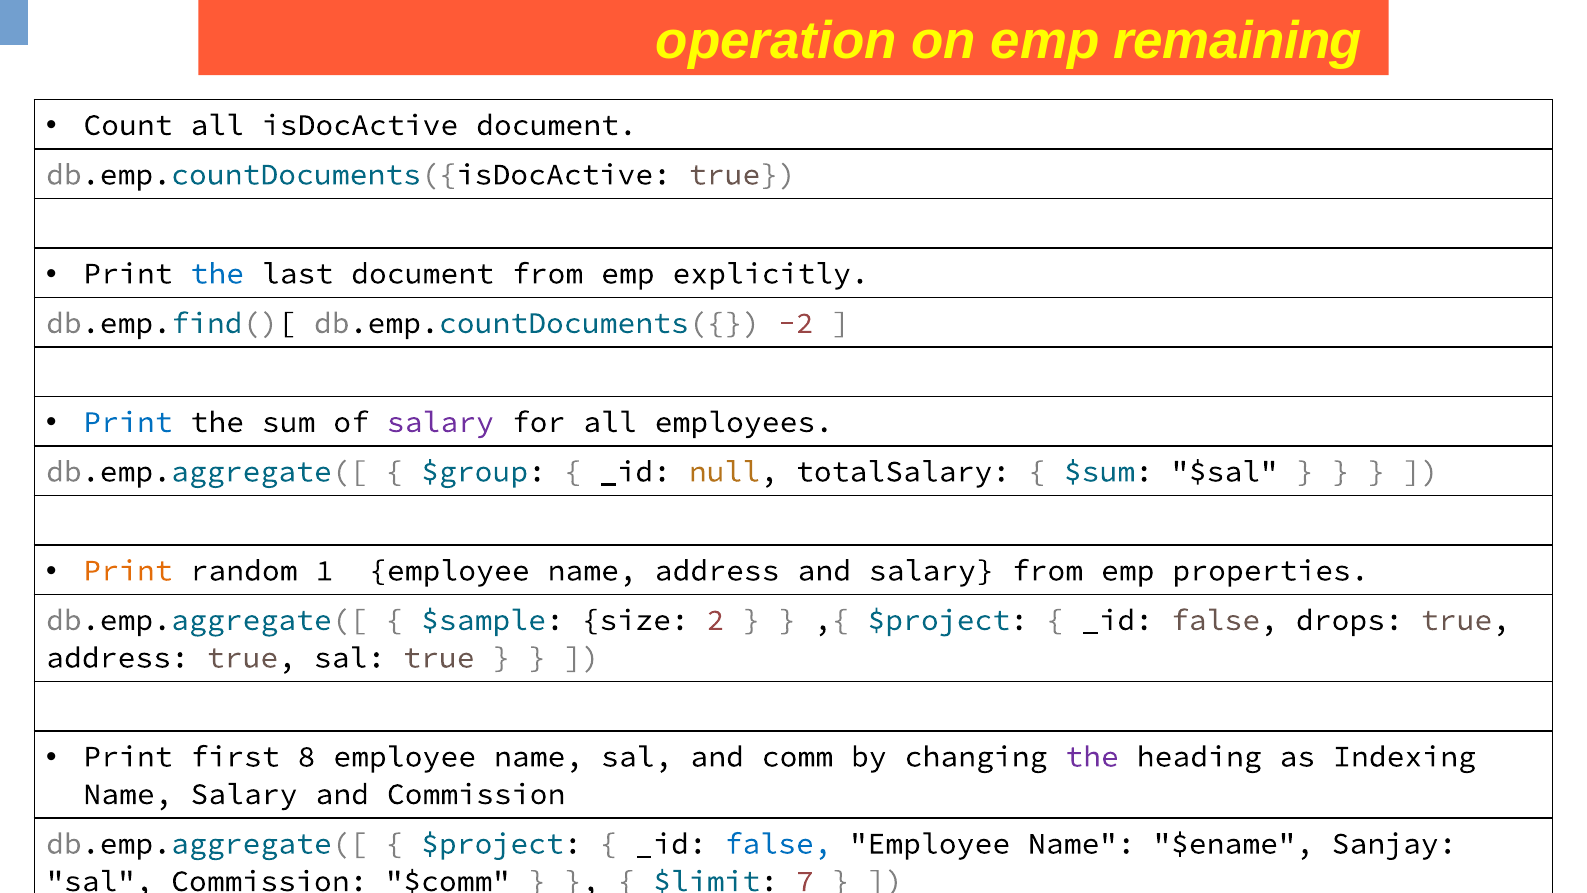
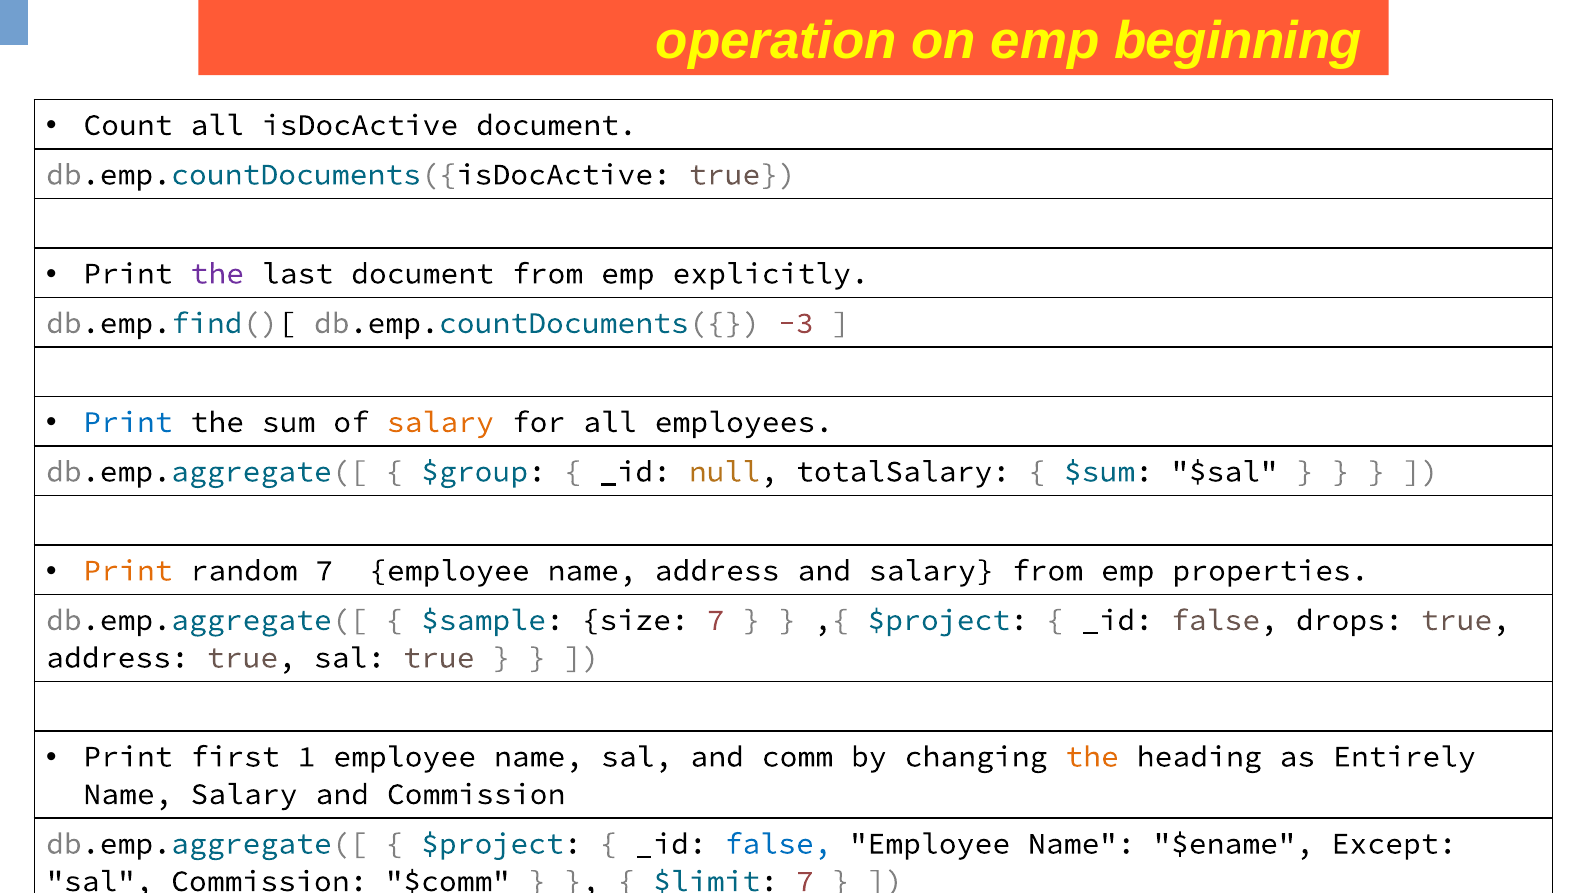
remaining: remaining -> beginning (1238, 41)
the colour: blue -> purple (217, 273)
-2: -2 -> -3 (796, 323)
salary colour: purple -> orange (440, 422)
random 1: 1 -> 7 (324, 570)
size 2: 2 -> 7 (716, 620)
8: 8 -> 1 (306, 756)
the colour: purple -> orange (1092, 756)
Indexing: Indexing -> Entirely (1404, 756)
Sanjay: Sanjay -> Except (1394, 843)
